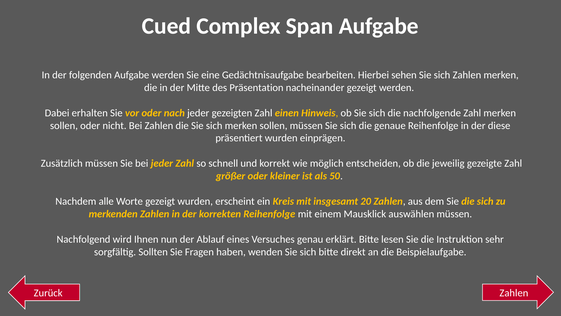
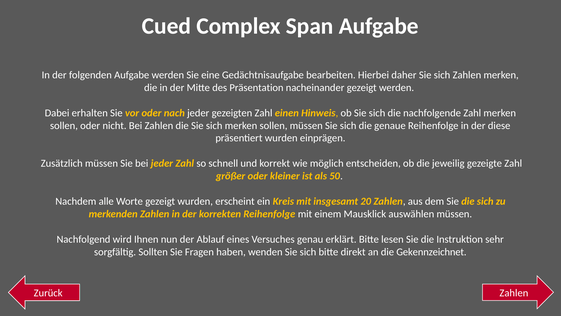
sehen: sehen -> daher (404, 75)
Beispielaufgabe: Beispielaufgabe -> Gekennzeichnet (431, 252)
